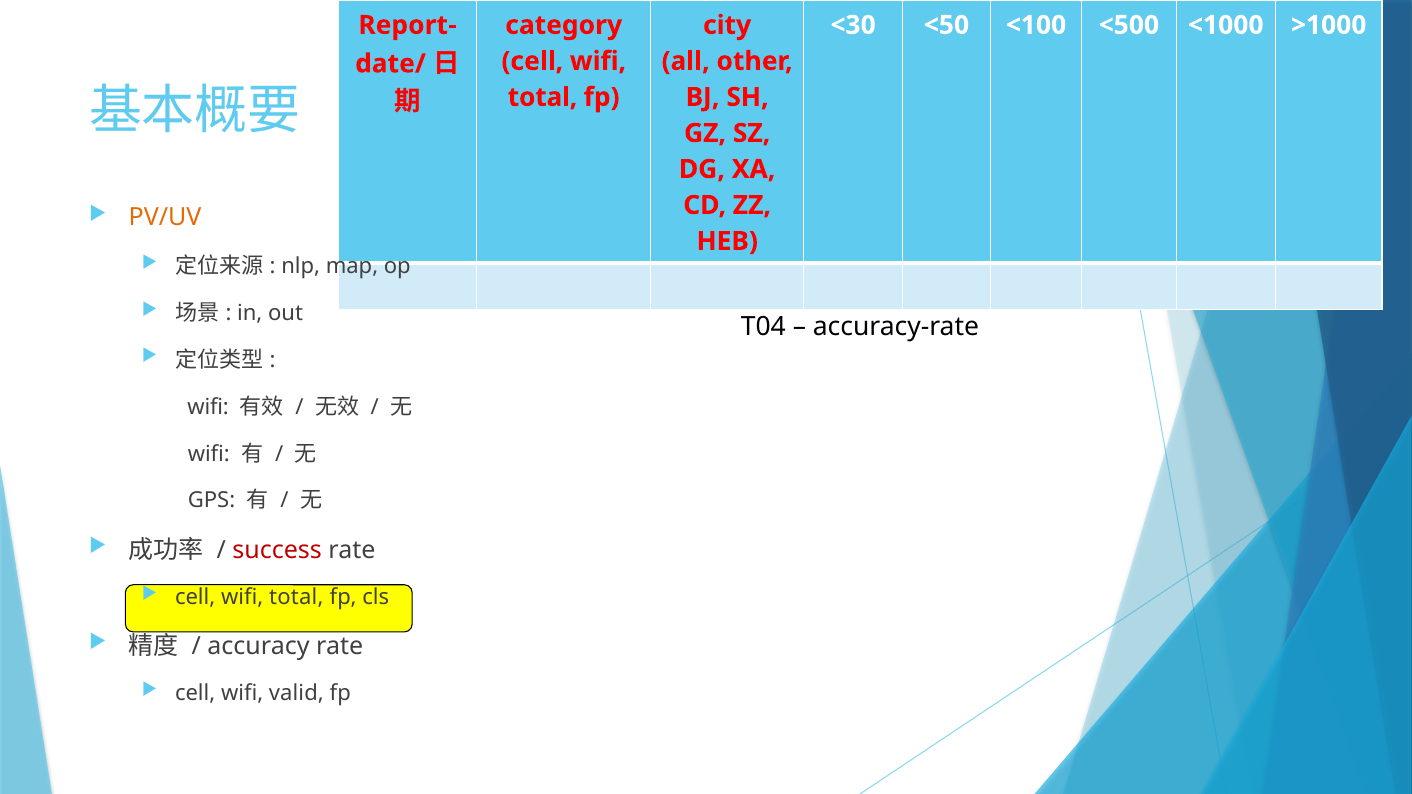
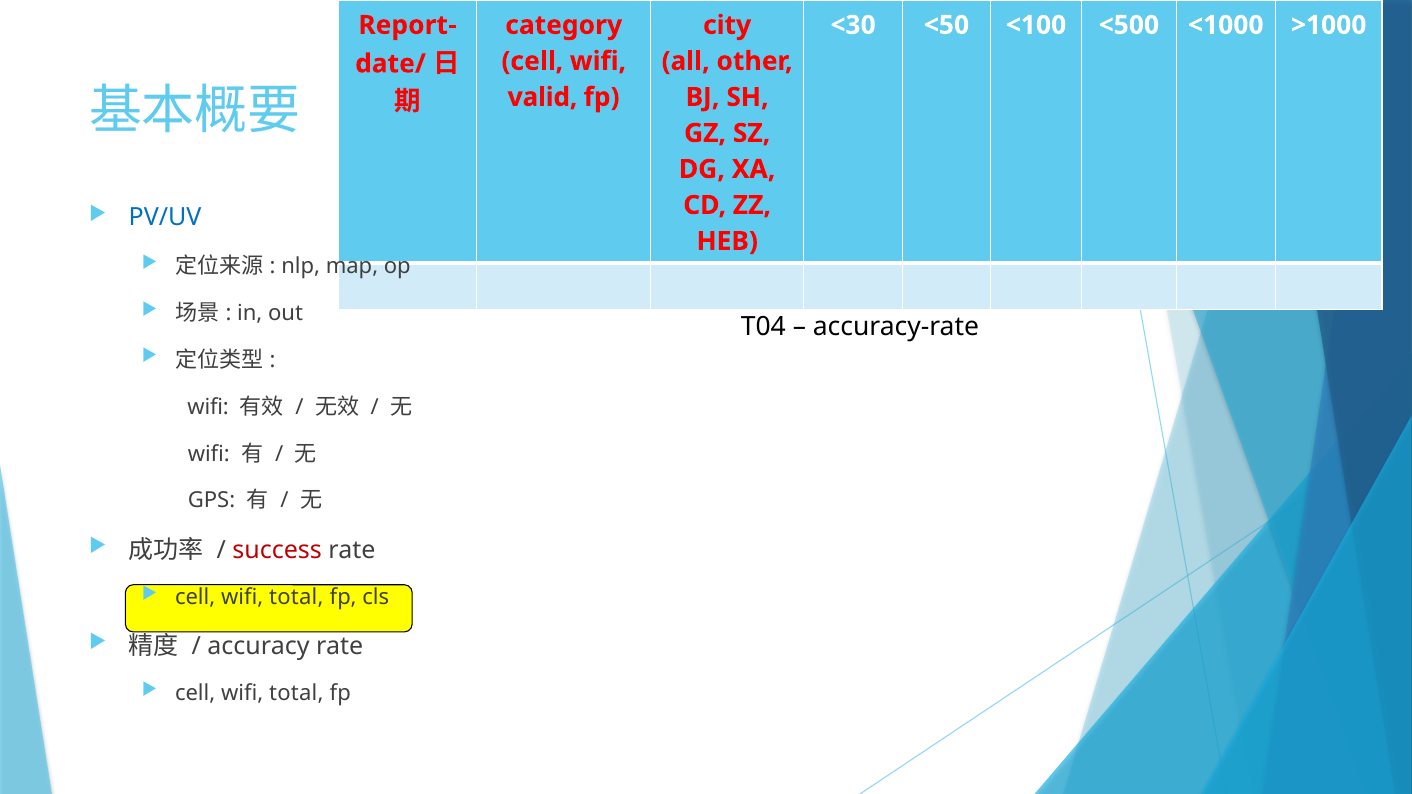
total: total -> valid (542, 97)
PV/UV colour: orange -> blue (165, 218)
valid: valid -> total (296, 693)
